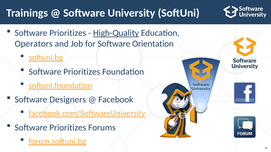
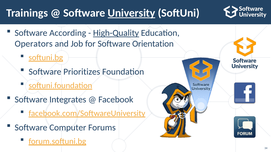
University underline: none -> present (131, 13)
Prioritizes: Prioritizes -> According (68, 33)
Designers: Designers -> Integrates (68, 100)
Prioritizes: Prioritizes -> Computer (68, 128)
